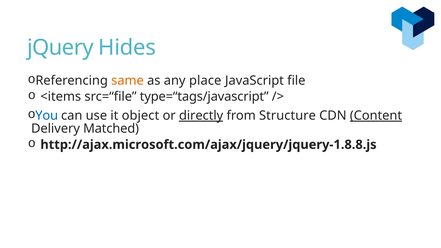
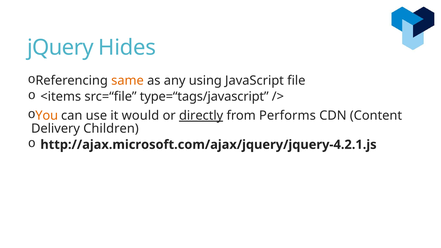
place: place -> using (205, 81)
You colour: blue -> orange (47, 116)
object: object -> would (140, 116)
Structure: Structure -> Performs (287, 116)
Content underline: present -> none (376, 116)
Matched: Matched -> Children (111, 129)
http://ajax.microsoft.com/ajax/jquery/jquery-1.8.8.js: http://ajax.microsoft.com/ajax/jquery/jquery-1.8.8.js -> http://ajax.microsoft.com/ajax/jquery/jquery-4.2.1.js (208, 145)
